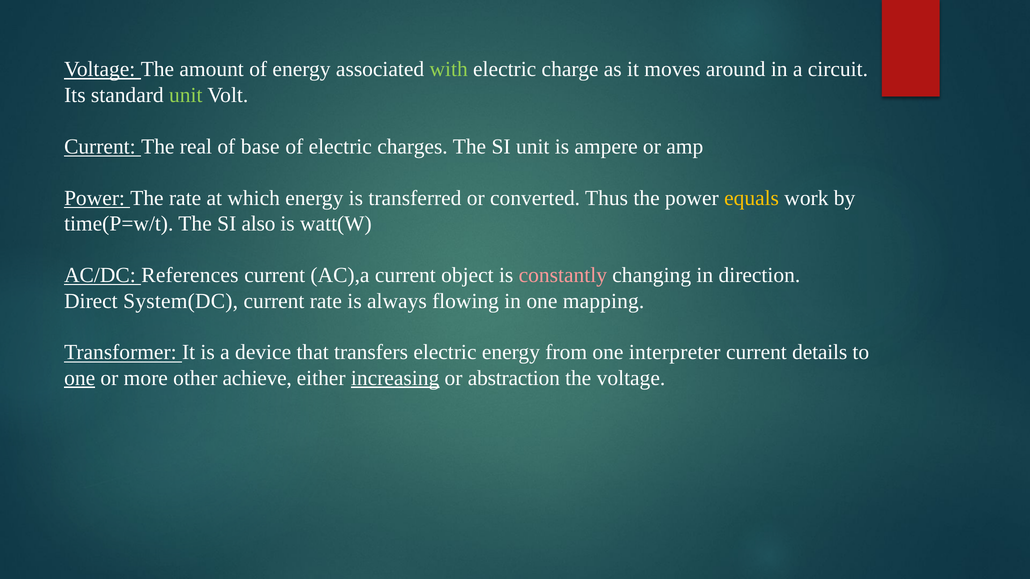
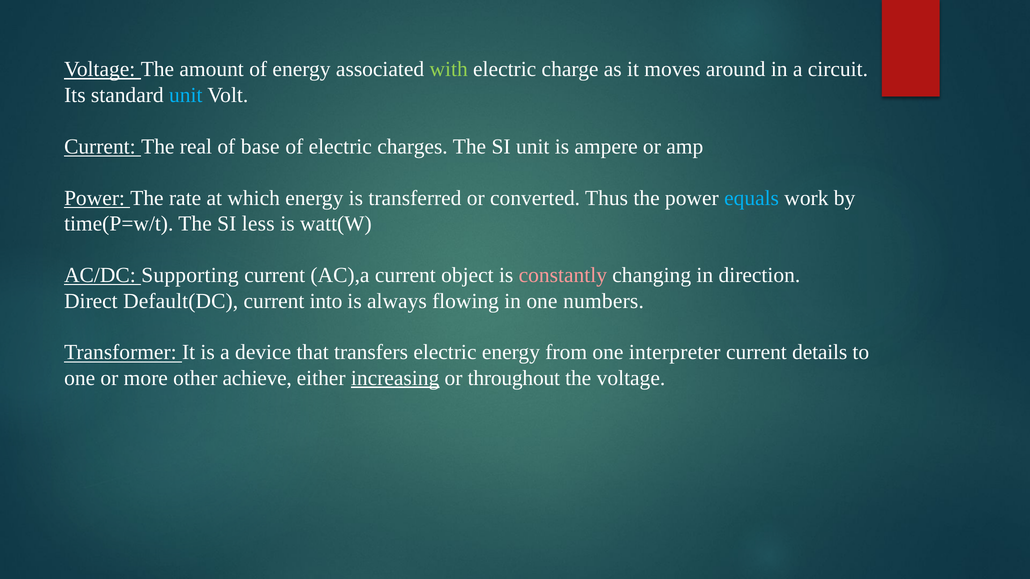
unit colour: light green -> light blue (186, 95)
equals colour: yellow -> light blue (752, 198)
also: also -> less (258, 224)
References: References -> Supporting (190, 275)
System(DC: System(DC -> Default(DC (181, 301)
current rate: rate -> into (326, 301)
mapping: mapping -> numbers (604, 301)
one underline: present -> none (80, 378)
abstraction: abstraction -> throughout (514, 378)
